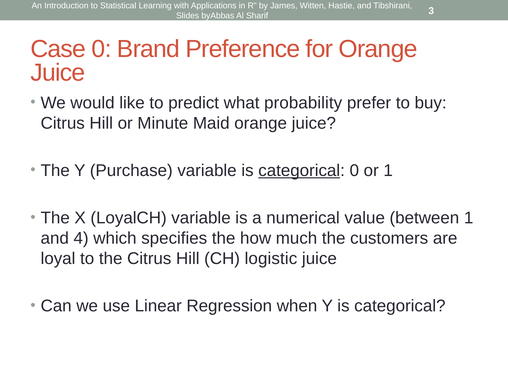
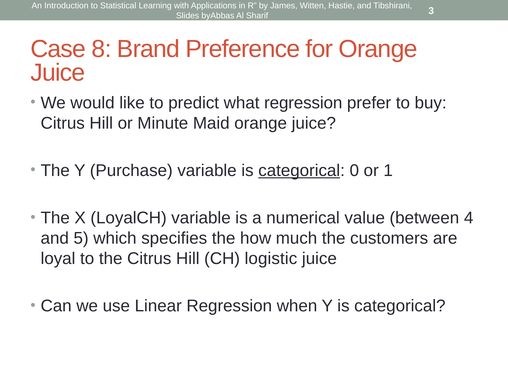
Case 0: 0 -> 8 (102, 49)
what probability: probability -> regression (303, 103)
between 1: 1 -> 4 (469, 218)
4: 4 -> 5 (81, 238)
